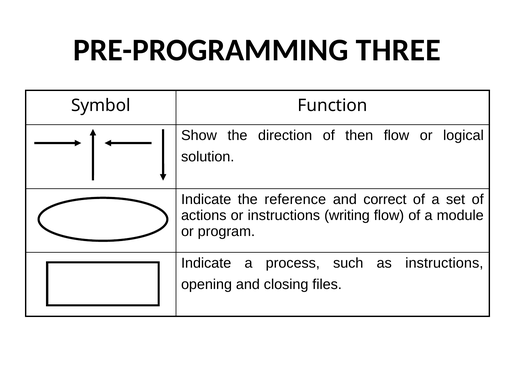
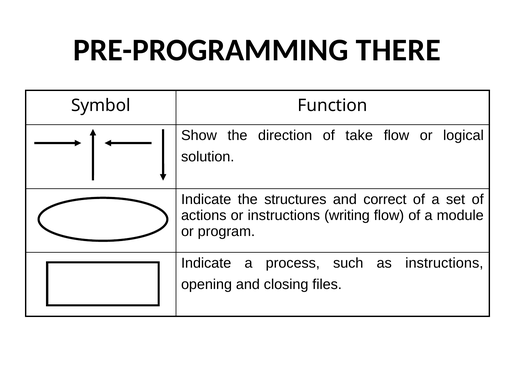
THREE: THREE -> THERE (398, 50)
then: then -> take (359, 135)
reference: reference -> structures (295, 199)
